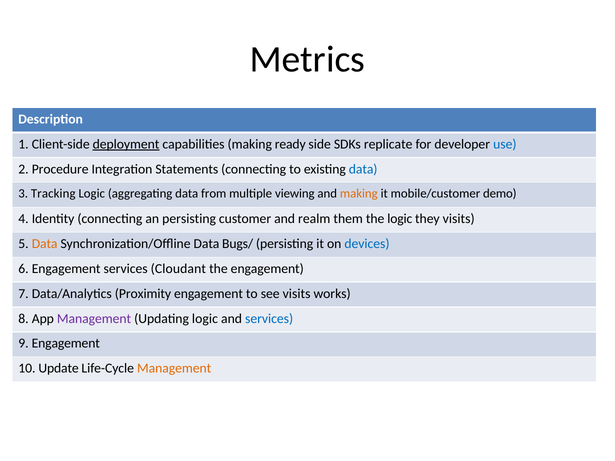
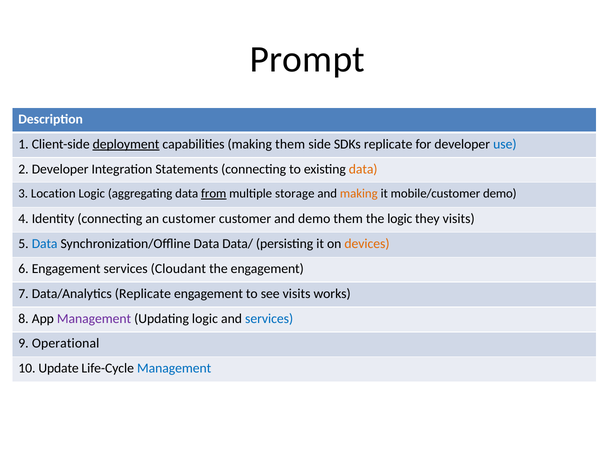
Metrics: Metrics -> Prompt (307, 60)
making ready: ready -> them (290, 144)
2 Procedure: Procedure -> Developer (60, 169)
data colour: blue -> orange (363, 169)
Tracking: Tracking -> Location (53, 193)
from underline: none -> present (214, 193)
viewing: viewing -> storage (295, 193)
an persisting: persisting -> customer (189, 219)
and realm: realm -> demo (314, 219)
Data colour: orange -> blue (45, 244)
Bugs/: Bugs/ -> Data/ (238, 244)
devices colour: blue -> orange (367, 244)
Data/Analytics Proximity: Proximity -> Replicate (143, 294)
9 Engagement: Engagement -> Operational (66, 344)
Management colour: orange -> blue (174, 369)
